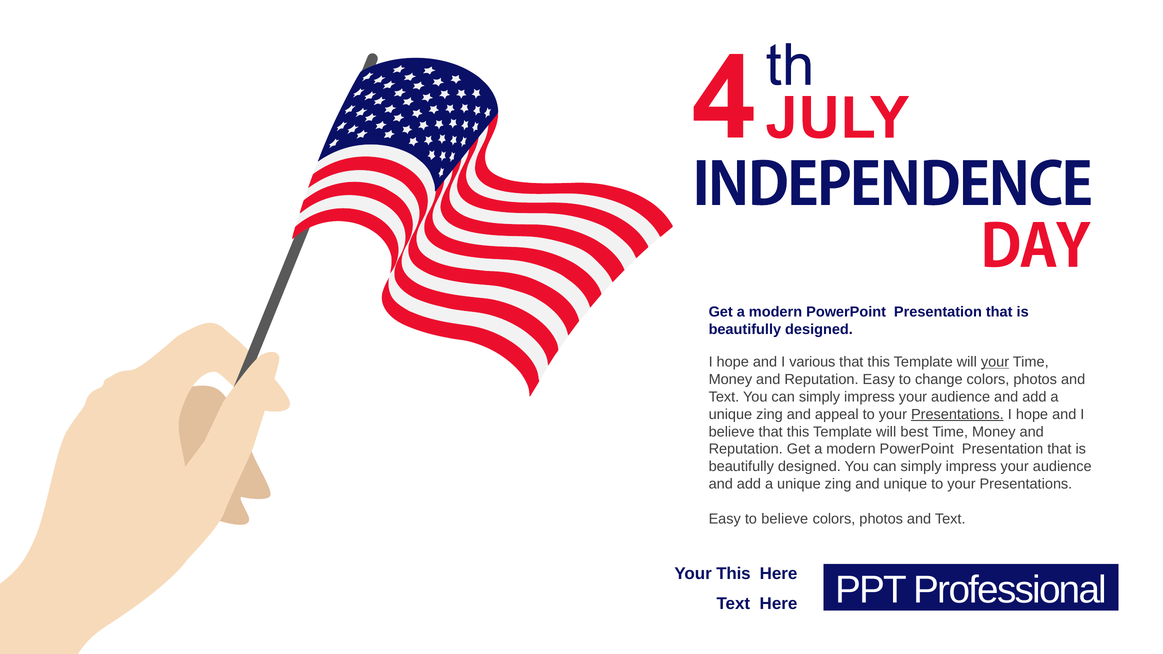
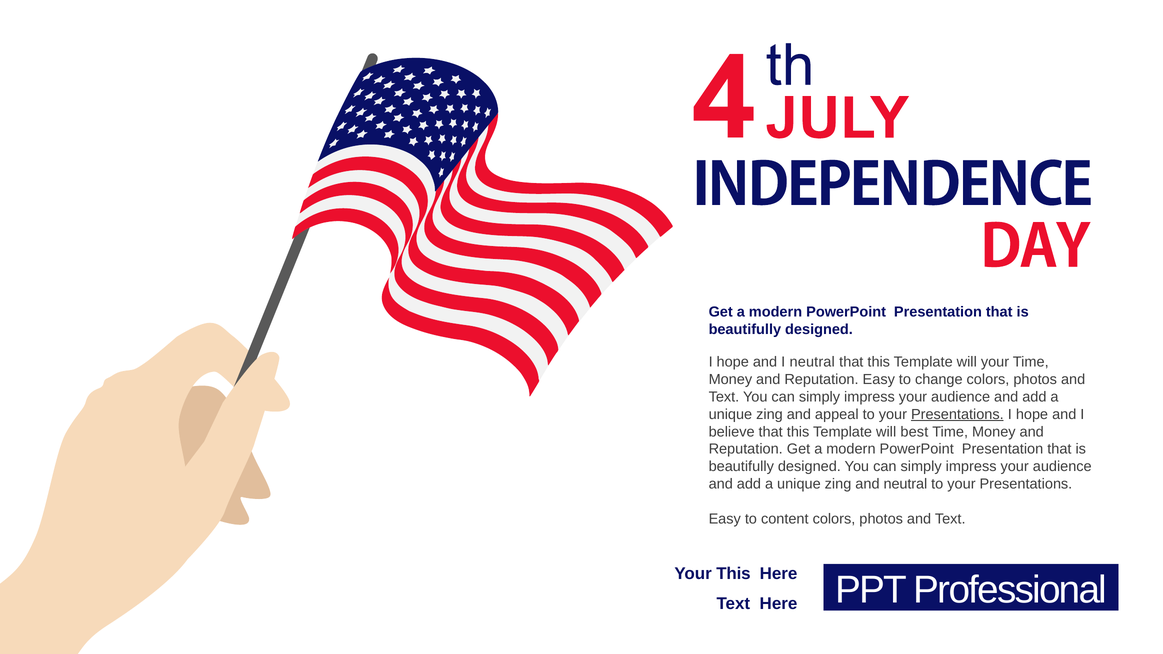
I various: various -> neutral (812, 362)
your underline: present -> none (995, 362)
and unique: unique -> neutral (905, 484)
to believe: believe -> content (785, 519)
